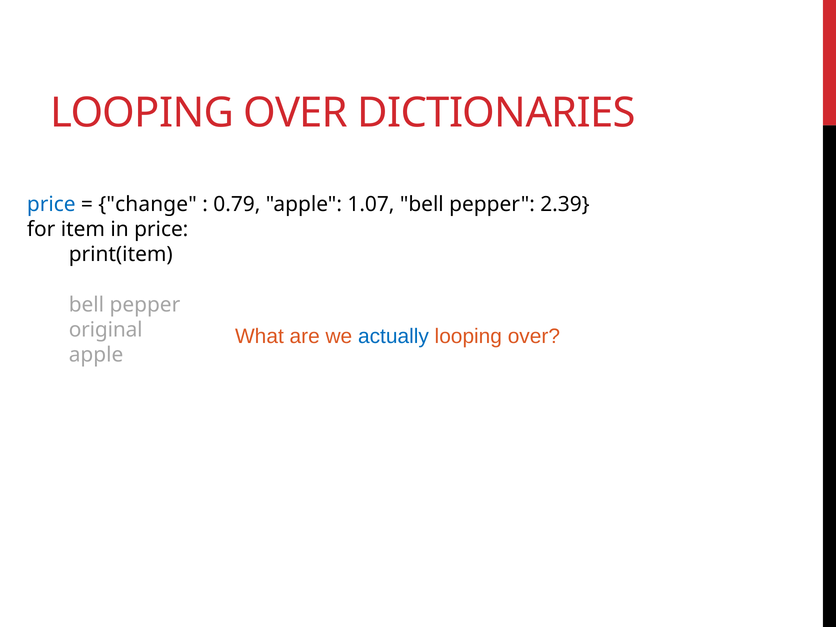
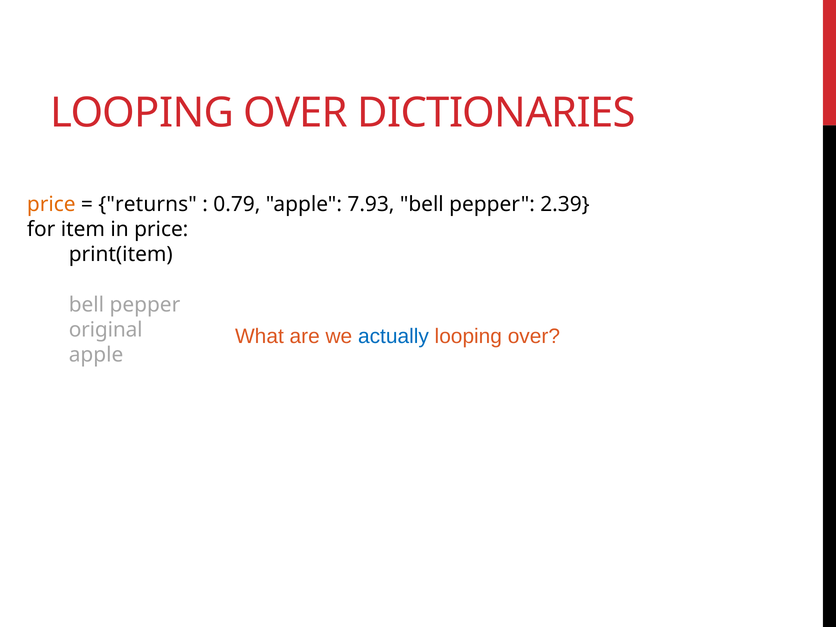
price colour: blue -> orange (51, 204)
change: change -> returns (148, 204)
1.07: 1.07 -> 7.93 (371, 204)
